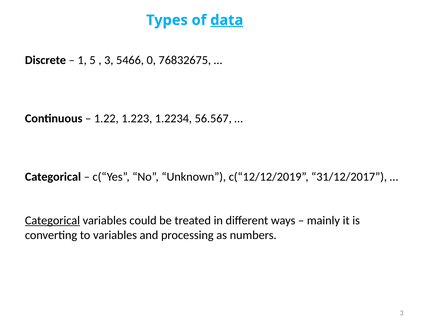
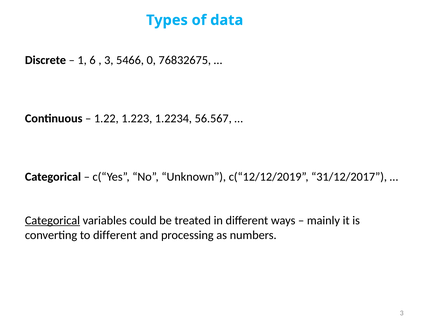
data underline: present -> none (227, 20)
5: 5 -> 6 (93, 60)
to variables: variables -> different (115, 235)
